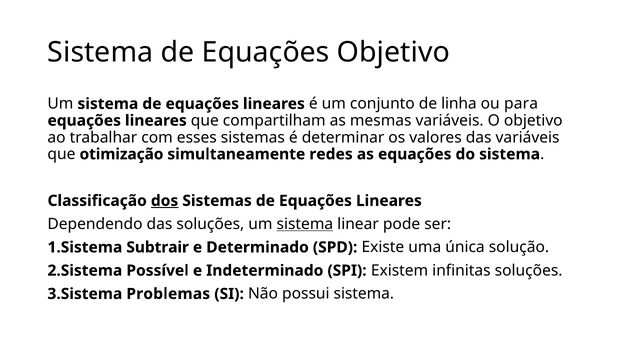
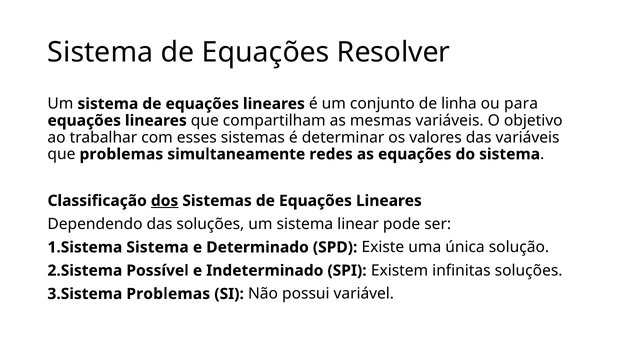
Equações Objetivo: Objetivo -> Resolver (394, 52)
que otimização: otimização -> problemas (121, 154)
sistema underline: present -> none (305, 224)
Subtrair: Subtrair -> Sistema (158, 248)
possui sistema: sistema -> variável (364, 294)
